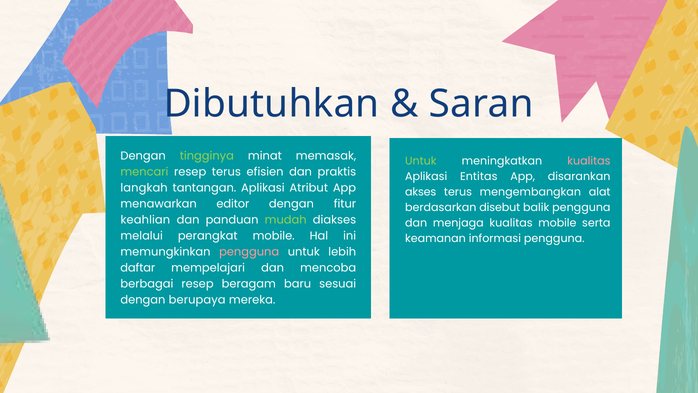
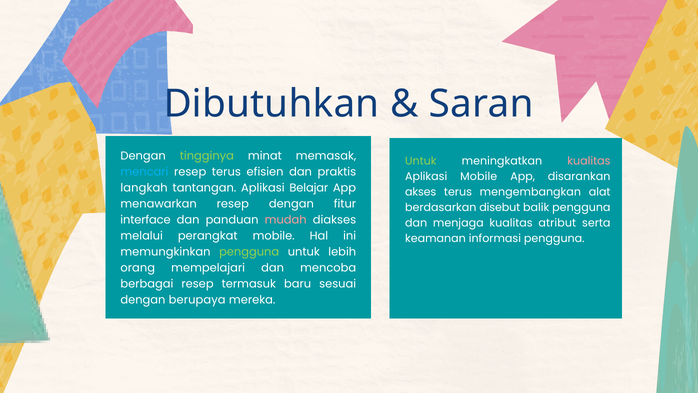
mencari colour: light green -> light blue (144, 172)
Aplikasi Entitas: Entitas -> Mobile (479, 176)
Atribut: Atribut -> Belajar (309, 188)
menawarkan editor: editor -> resep (233, 204)
keahlian: keahlian -> interface (146, 220)
mudah colour: light green -> pink (286, 220)
kualitas mobile: mobile -> atribut (557, 223)
pengguna colour: pink -> light green (249, 252)
daftar: daftar -> orang (138, 268)
beragam: beragam -> termasuk (249, 284)
